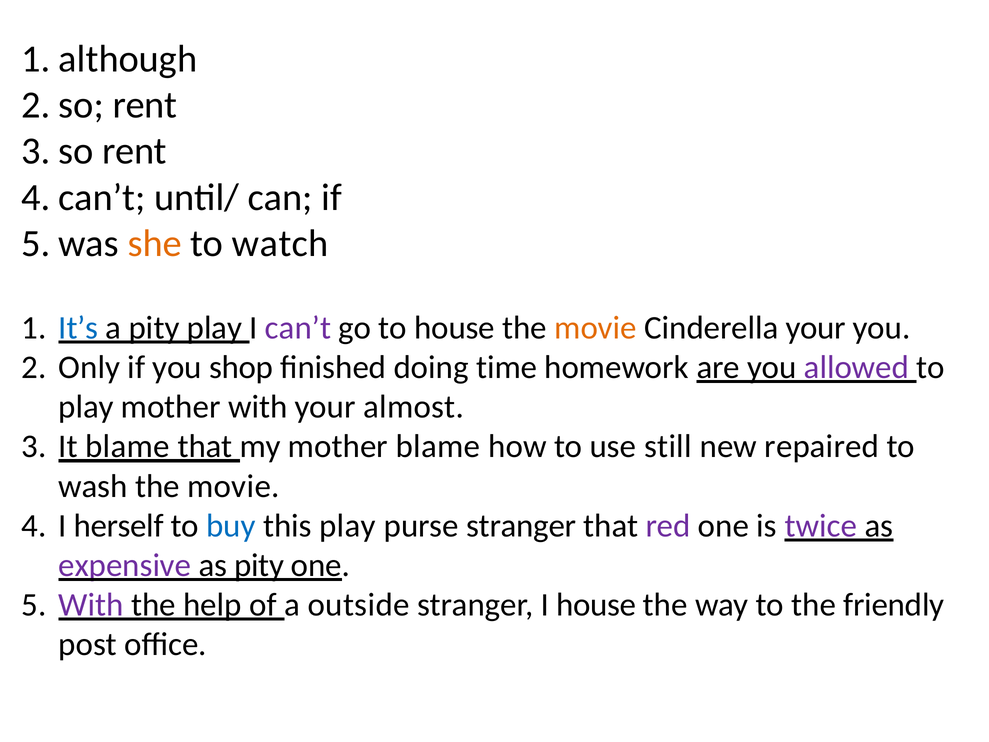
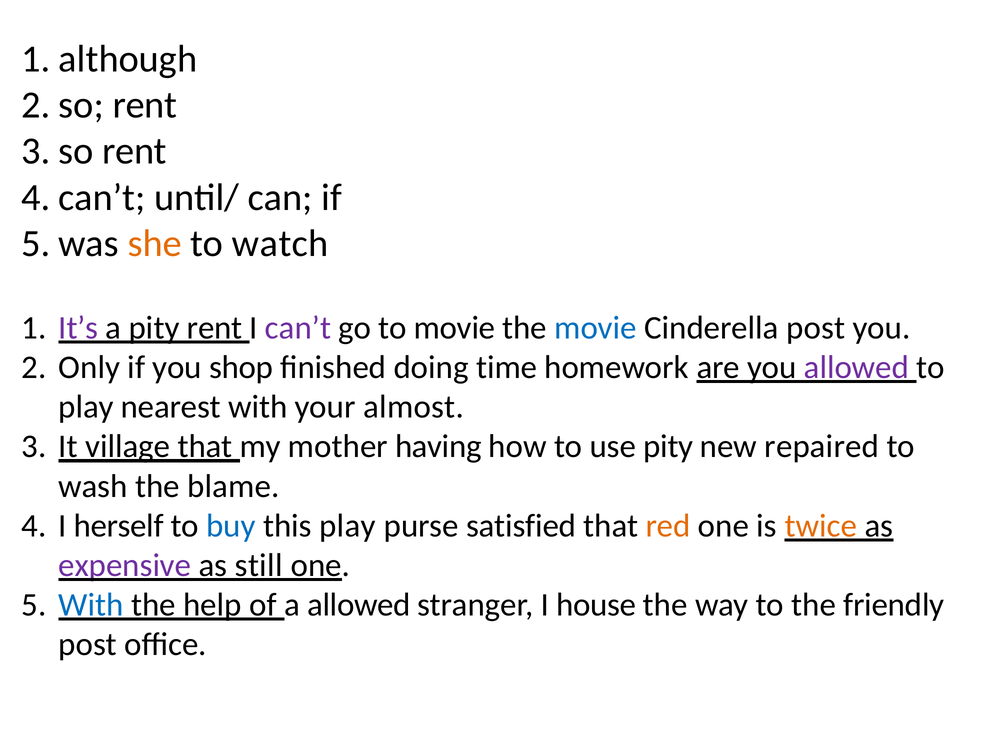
It’s colour: blue -> purple (78, 328)
pity play: play -> rent (215, 328)
to house: house -> movie (455, 328)
movie colour: orange -> blue (596, 328)
Cinderella your: your -> post (816, 328)
play mother: mother -> nearest (171, 407)
It blame: blame -> village (128, 446)
mother blame: blame -> having (438, 446)
use still: still -> pity (668, 446)
wash the movie: movie -> blame (233, 486)
purse stranger: stranger -> satisfied (521, 526)
red colour: purple -> orange (668, 526)
twice colour: purple -> orange (821, 526)
as pity: pity -> still (259, 565)
With colour: purple -> blue (91, 605)
a outside: outside -> allowed (359, 605)
